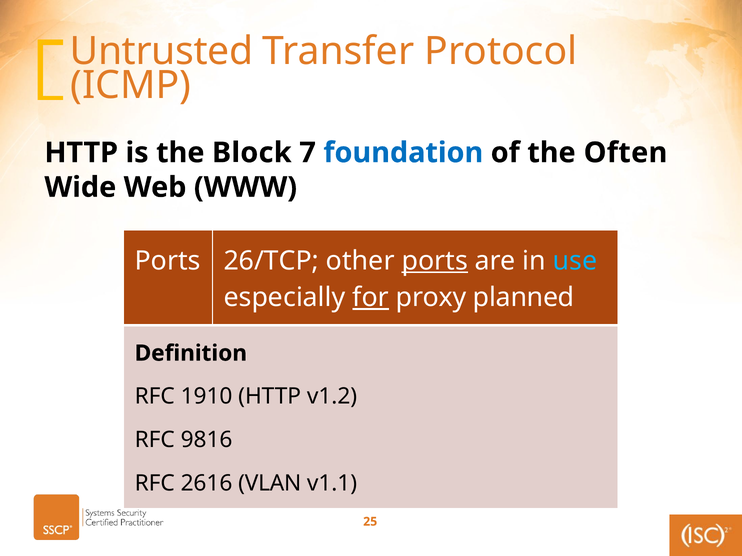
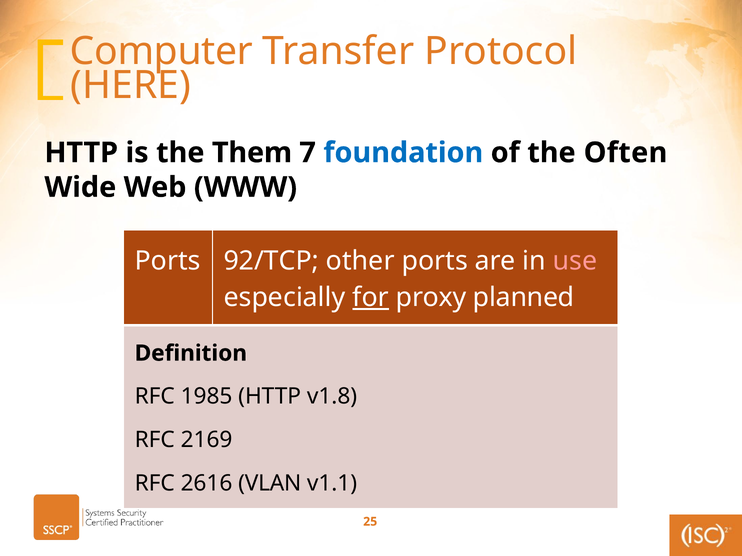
Untrusted: Untrusted -> Computer (161, 52)
ICMP: ICMP -> HERE (131, 85)
Block: Block -> Them (252, 153)
26/TCP: 26/TCP -> 92/TCP (271, 261)
ports underline: present -> none (435, 261)
use colour: light blue -> pink (575, 261)
1910: 1910 -> 1985 (207, 397)
v1.2: v1.2 -> v1.8 (332, 397)
9816: 9816 -> 2169 (207, 440)
